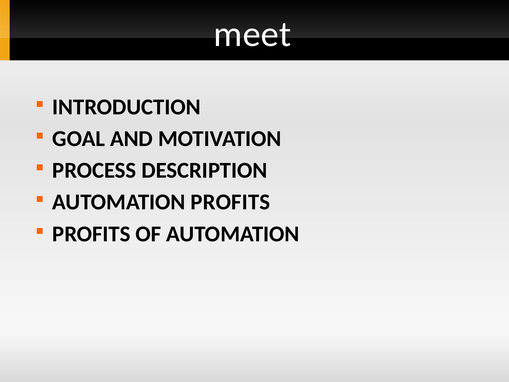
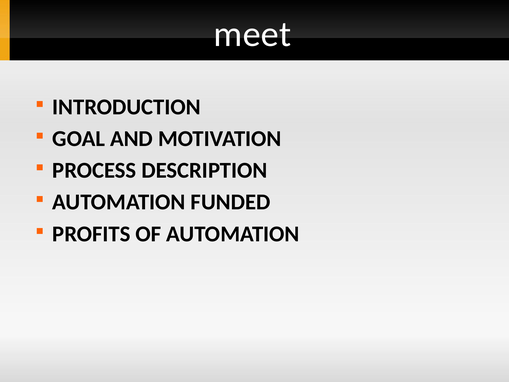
AUTOMATION PROFITS: PROFITS -> FUNDED (230, 202)
